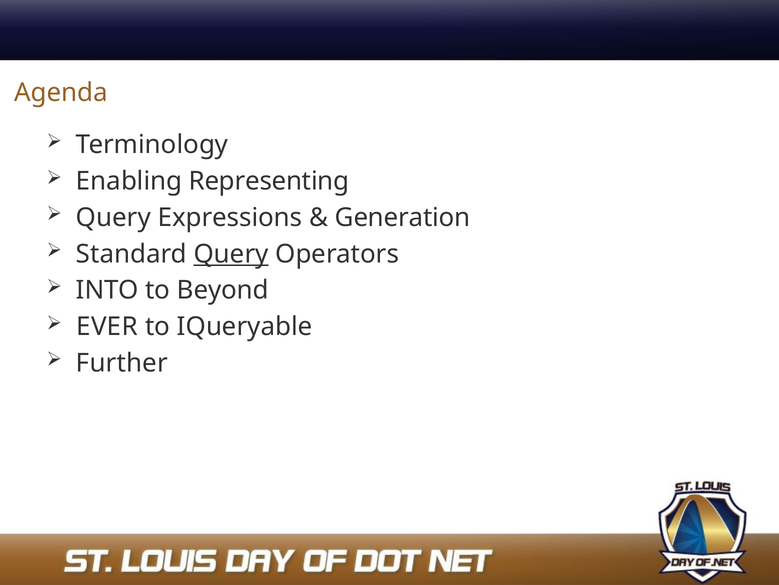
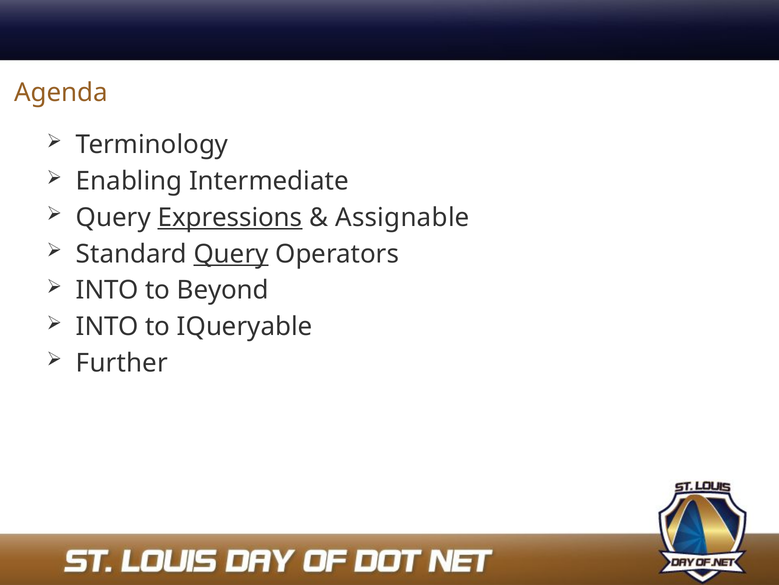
Representing: Representing -> Intermediate (269, 181)
Expressions underline: none -> present (230, 217)
Generation: Generation -> Assignable (402, 217)
EVER: EVER -> INTO (107, 326)
